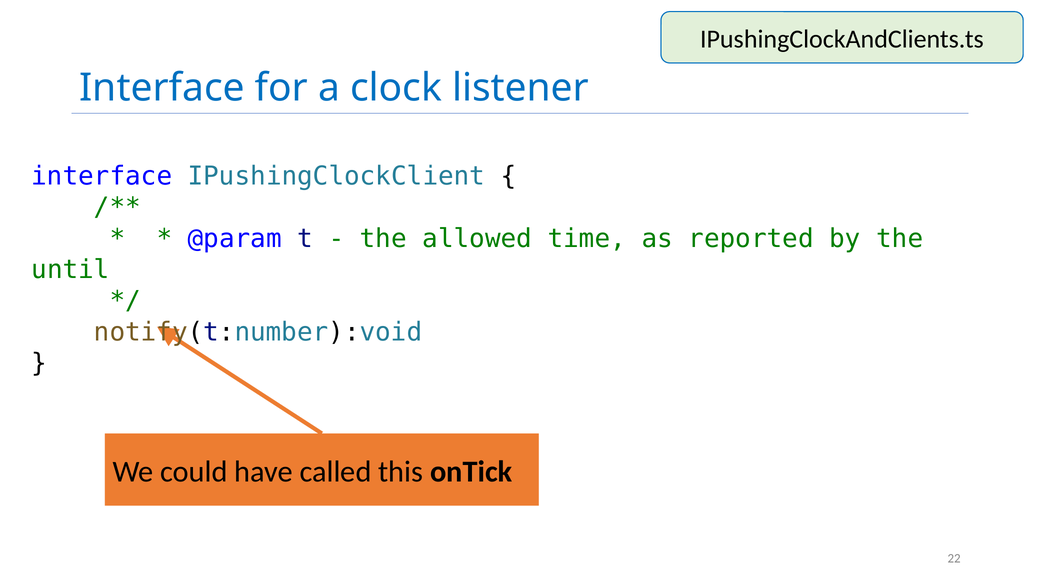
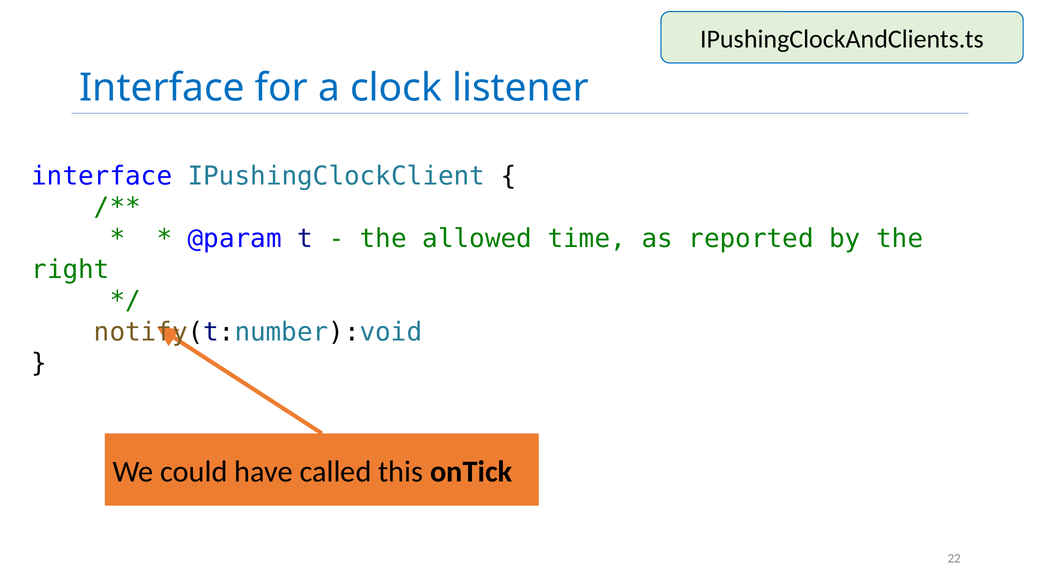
until: until -> right (70, 270)
